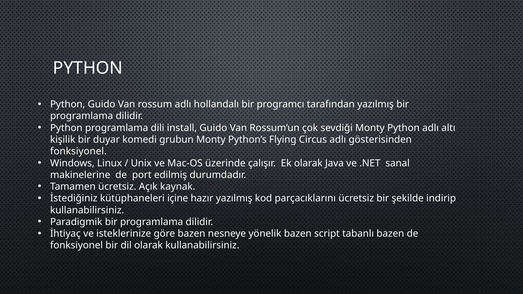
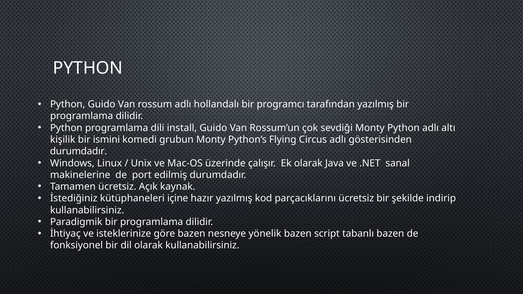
duyar: duyar -> ismini (106, 140)
fonksiyonel: fonksiyonel -> durumdadır (79, 151)
